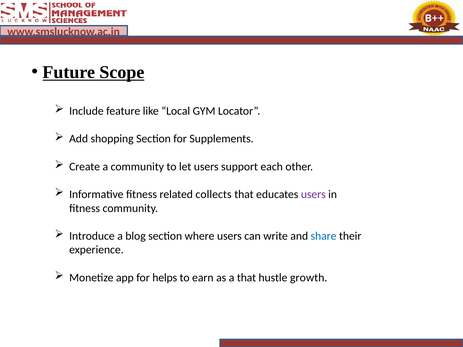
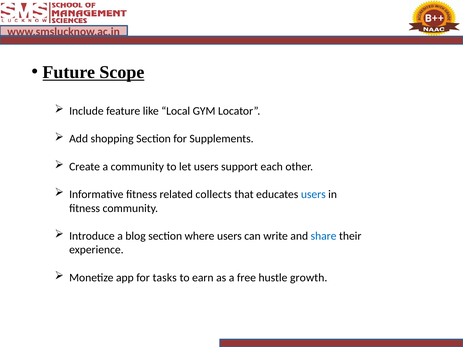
users colour: purple -> blue (313, 194)
helps: helps -> tasks (165, 278)
a that: that -> free (246, 278)
